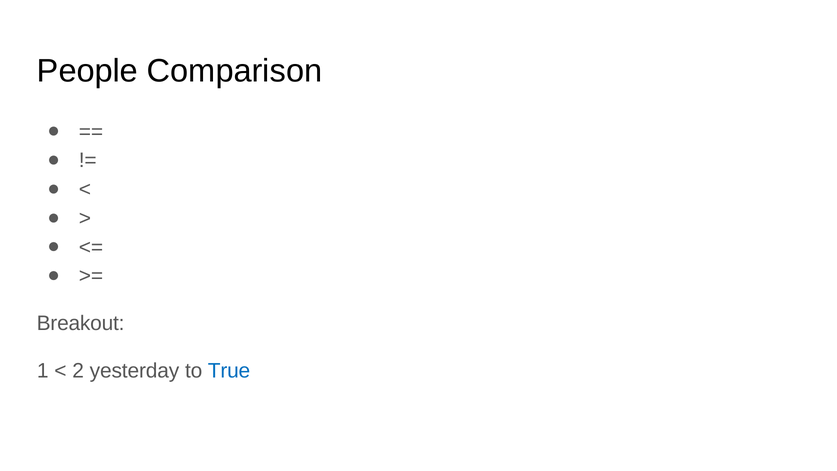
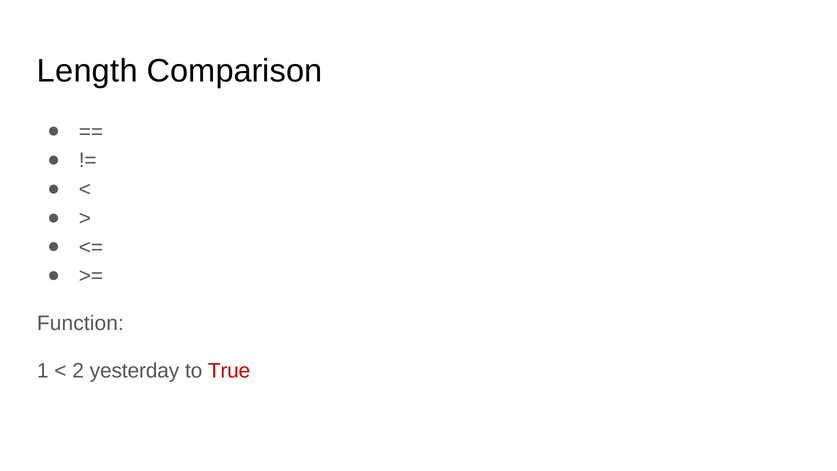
People: People -> Length (87, 71)
Breakout: Breakout -> Function (80, 323)
True colour: blue -> red (229, 371)
